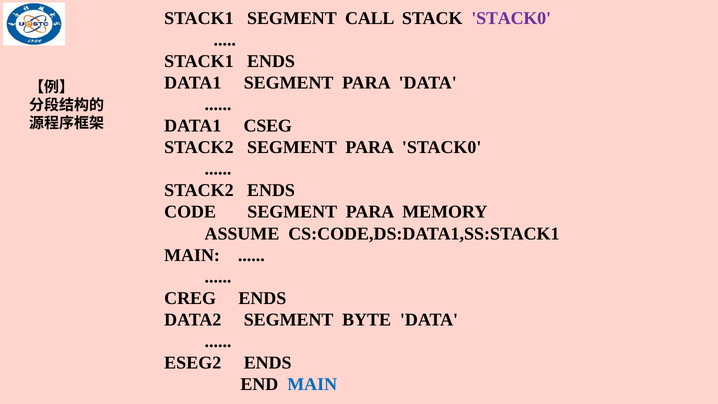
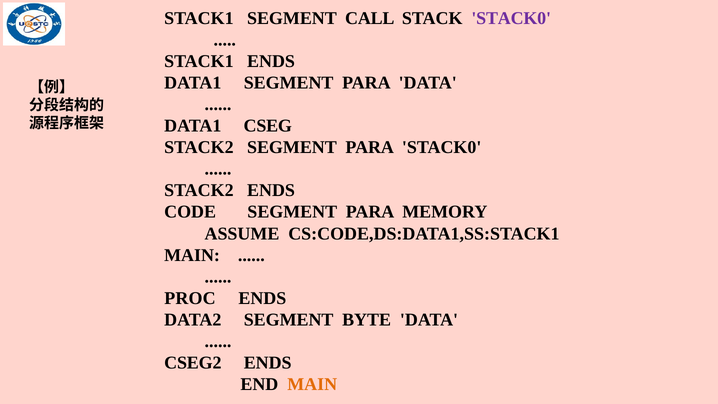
CREG: CREG -> PROC (190, 298)
ESEG2: ESEG2 -> CSEG2 (193, 363)
MAIN colour: blue -> orange (312, 384)
